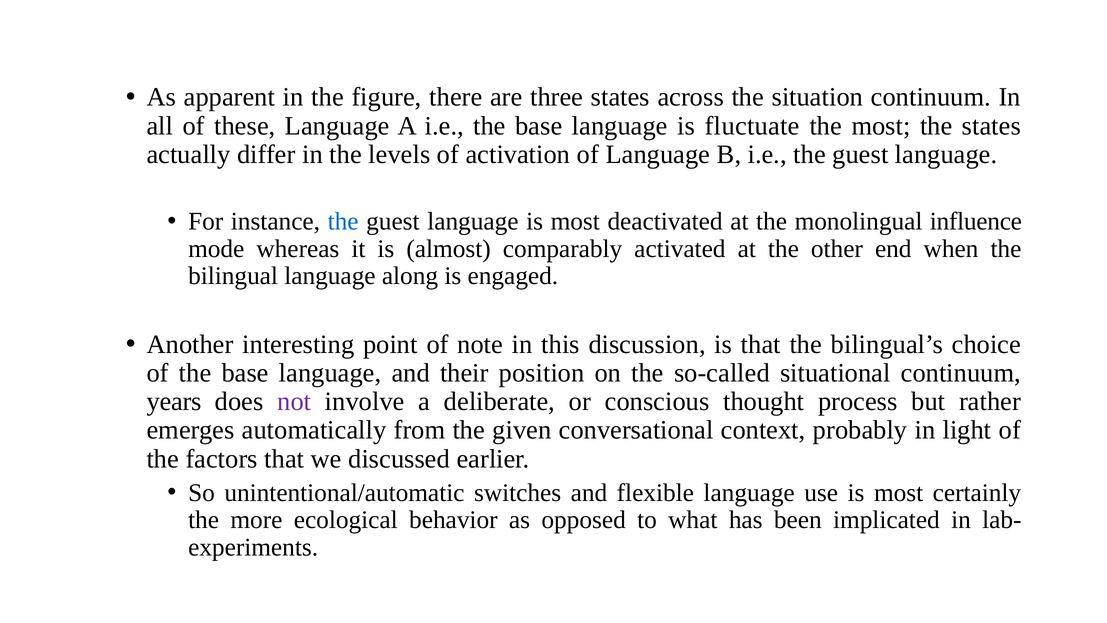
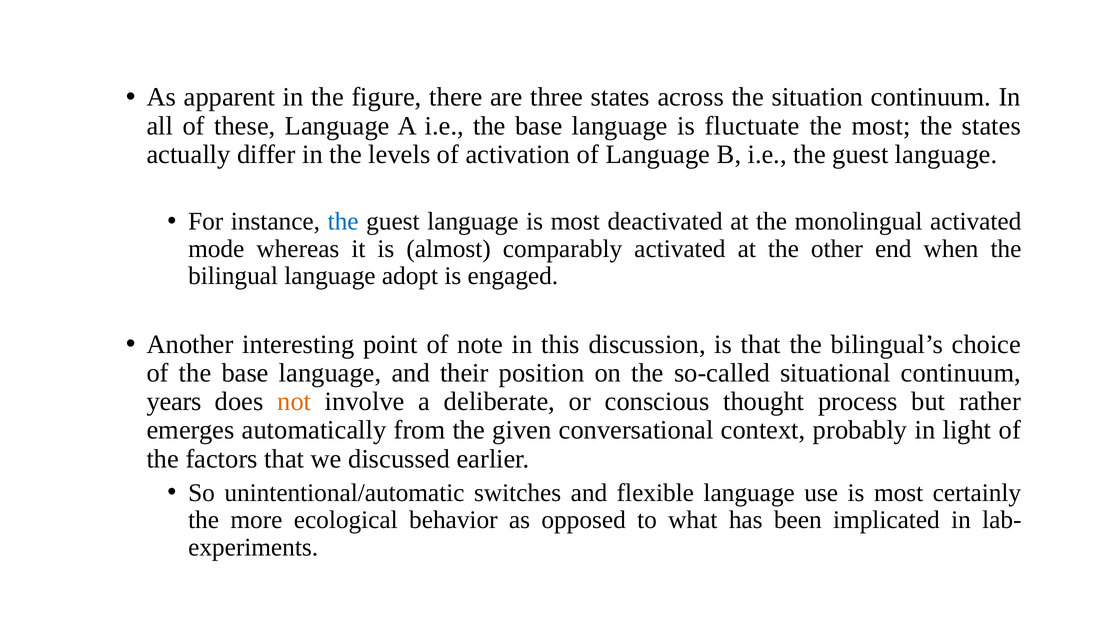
monolingual influence: influence -> activated (976, 221)
along: along -> adopt (410, 276)
not colour: purple -> orange (294, 401)
